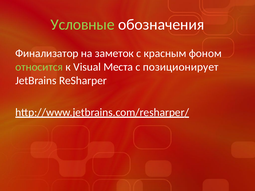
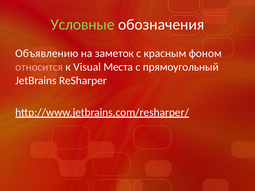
Финализатор: Финализатор -> Объявлению (47, 54)
относится colour: light green -> pink (39, 67)
позиционирует: позиционирует -> прямоугольный (181, 67)
